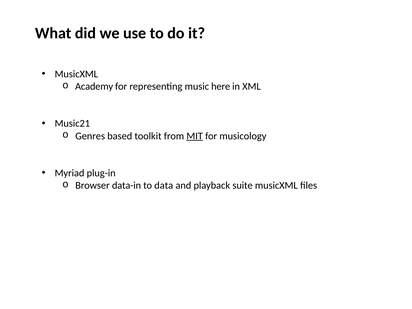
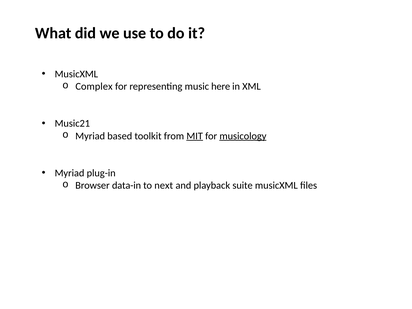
Academy: Academy -> Complex (94, 87)
Genres: Genres -> Myriad (90, 136)
musicology underline: none -> present (243, 136)
data: data -> next (164, 185)
